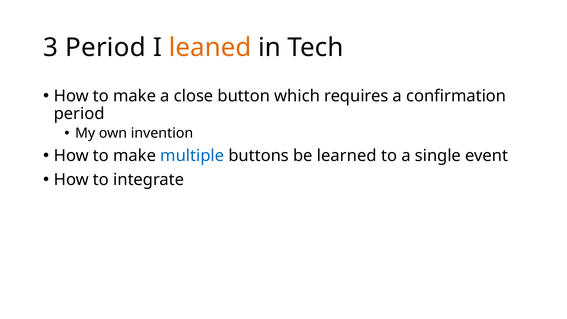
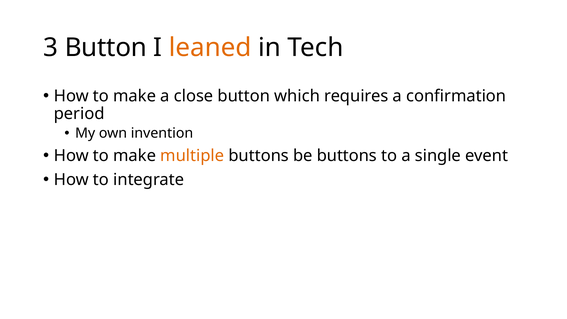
3 Period: Period -> Button (106, 48)
multiple colour: blue -> orange (192, 156)
be learned: learned -> buttons (347, 156)
